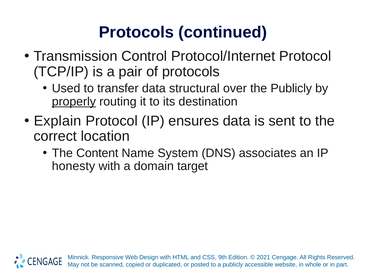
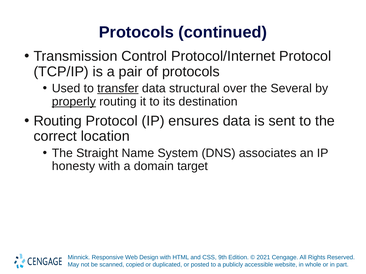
transfer underline: none -> present (118, 89)
the Publicly: Publicly -> Several (291, 89)
Explain: Explain -> Routing (58, 121)
Content: Content -> Straight (97, 153)
